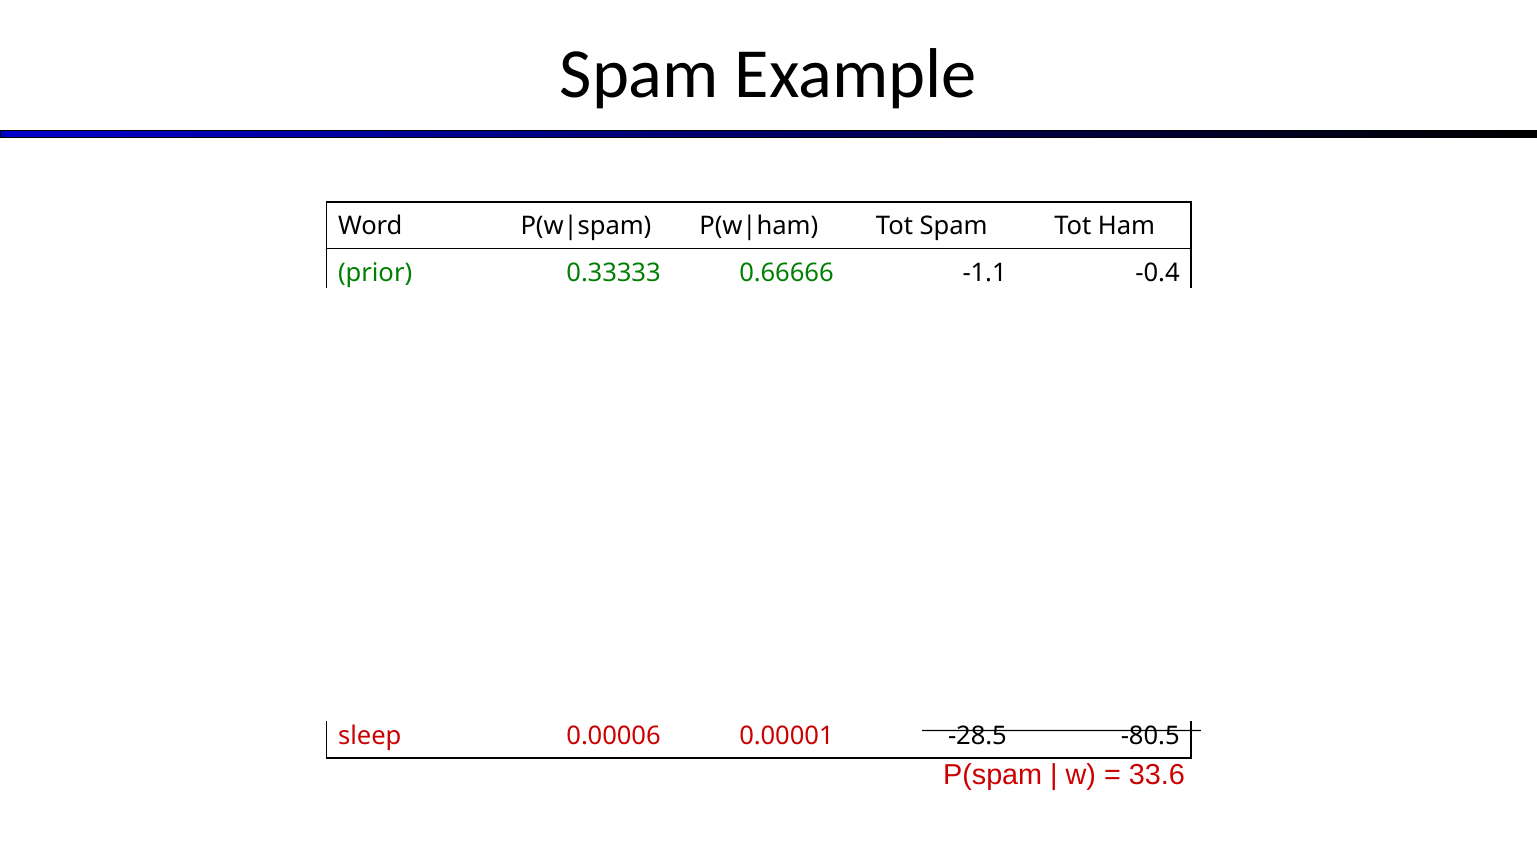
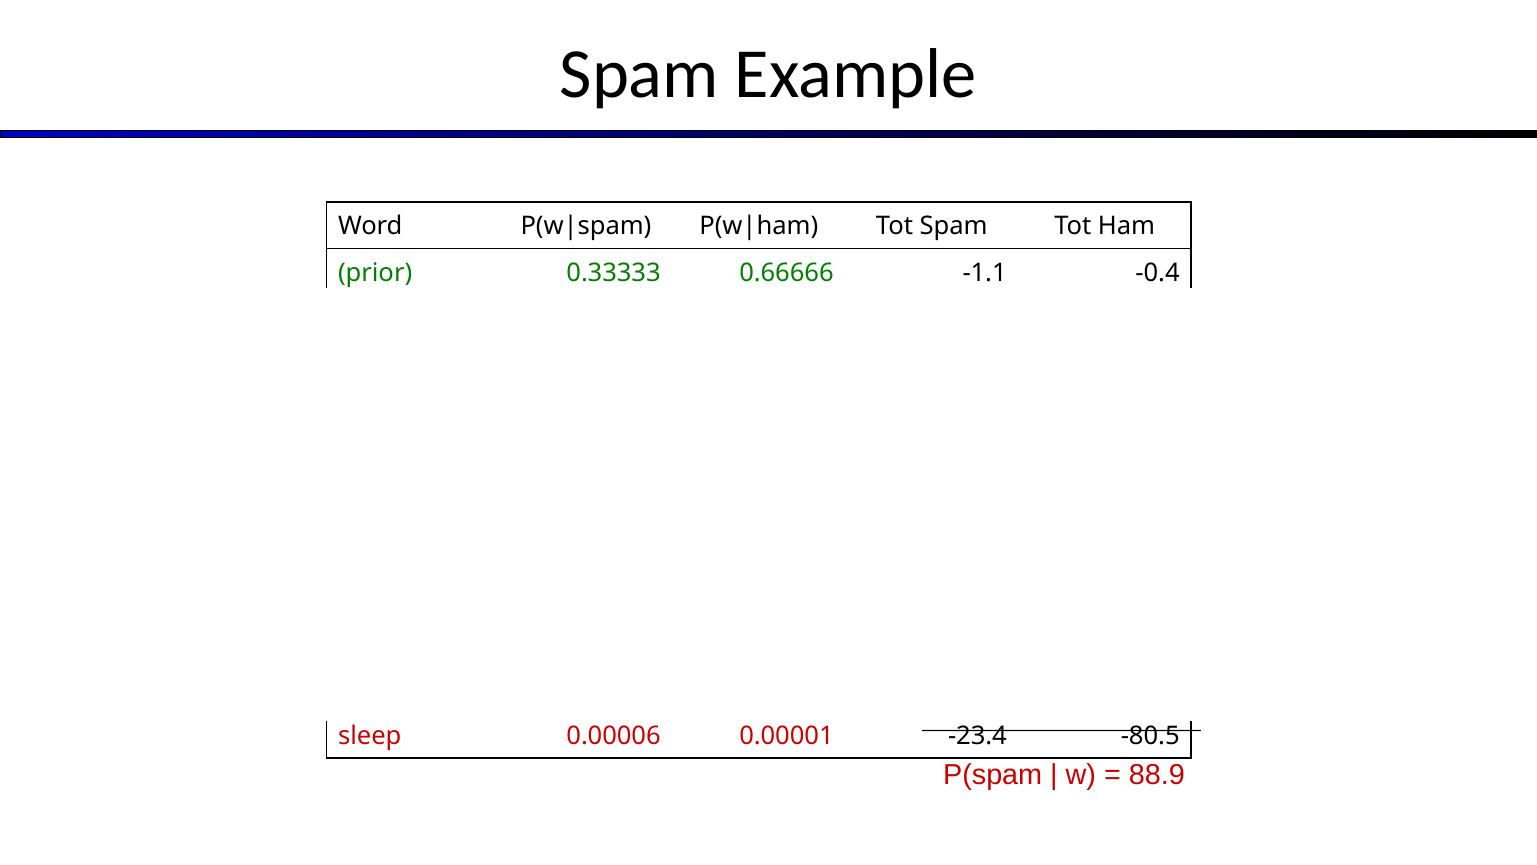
-28.5: -28.5 -> -23.4 (977, 736)
33.6: 33.6 -> 88.9 (1157, 774)
